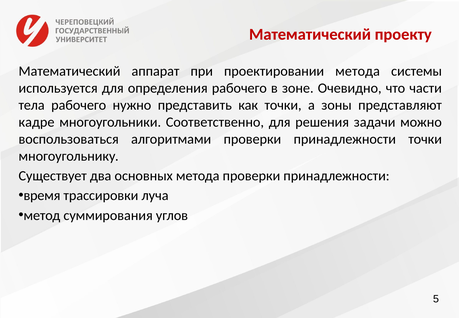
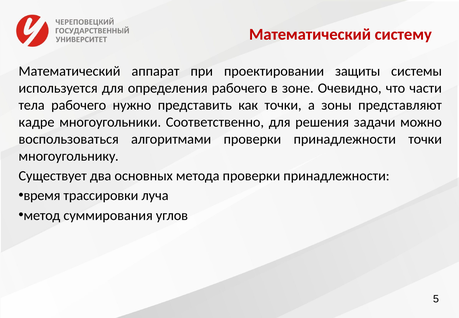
проекту: проекту -> систему (403, 34)
проектировании метода: метода -> защиты (358, 71)
